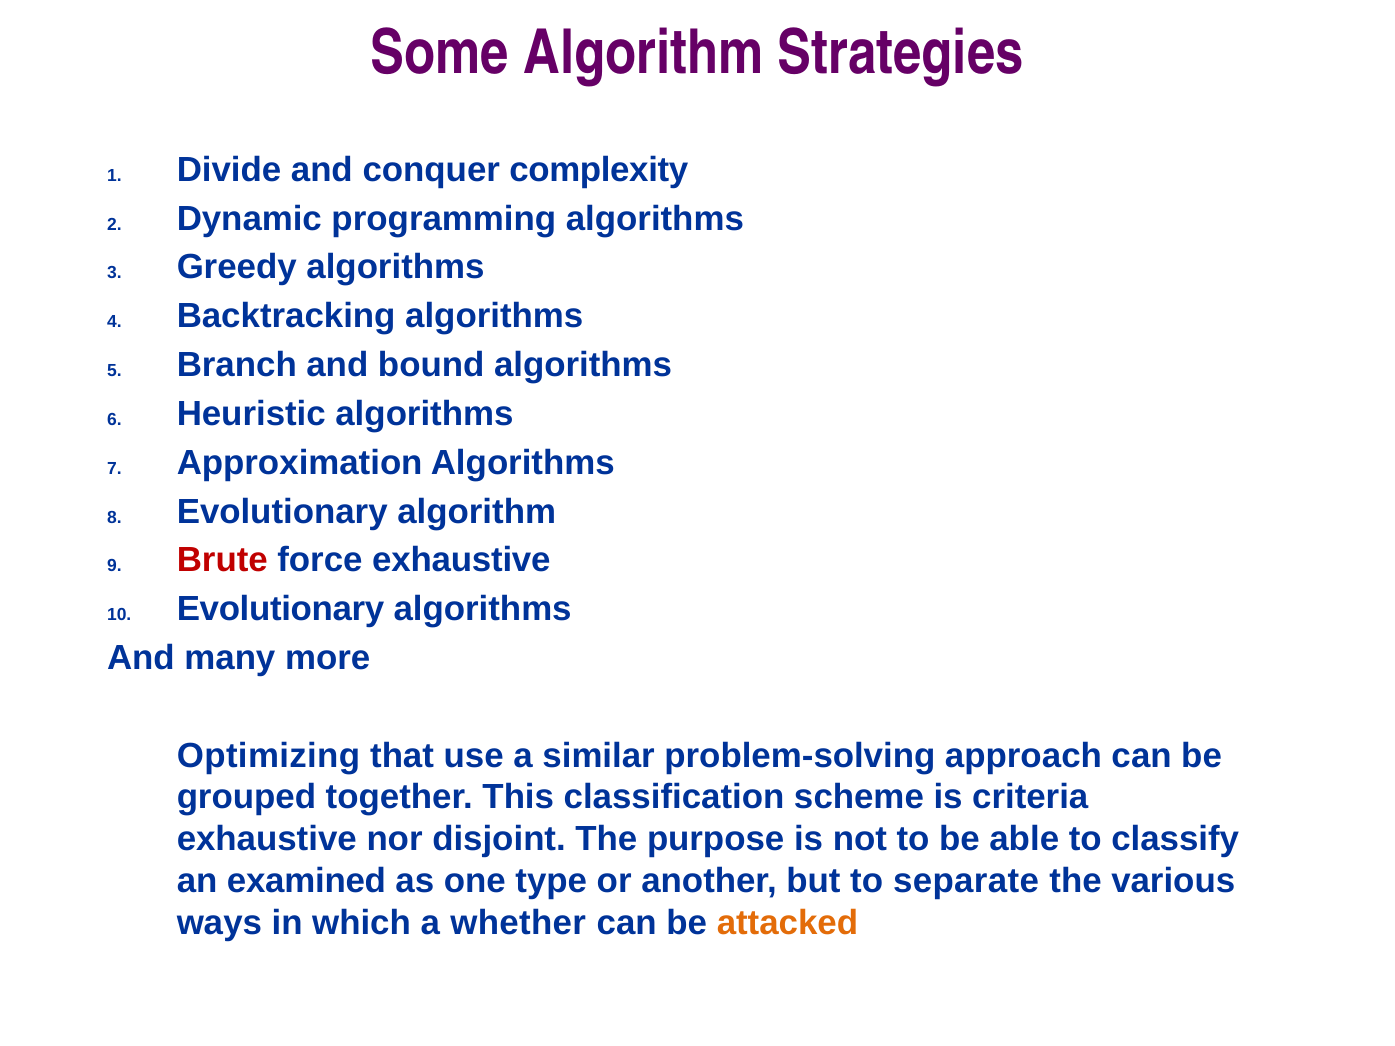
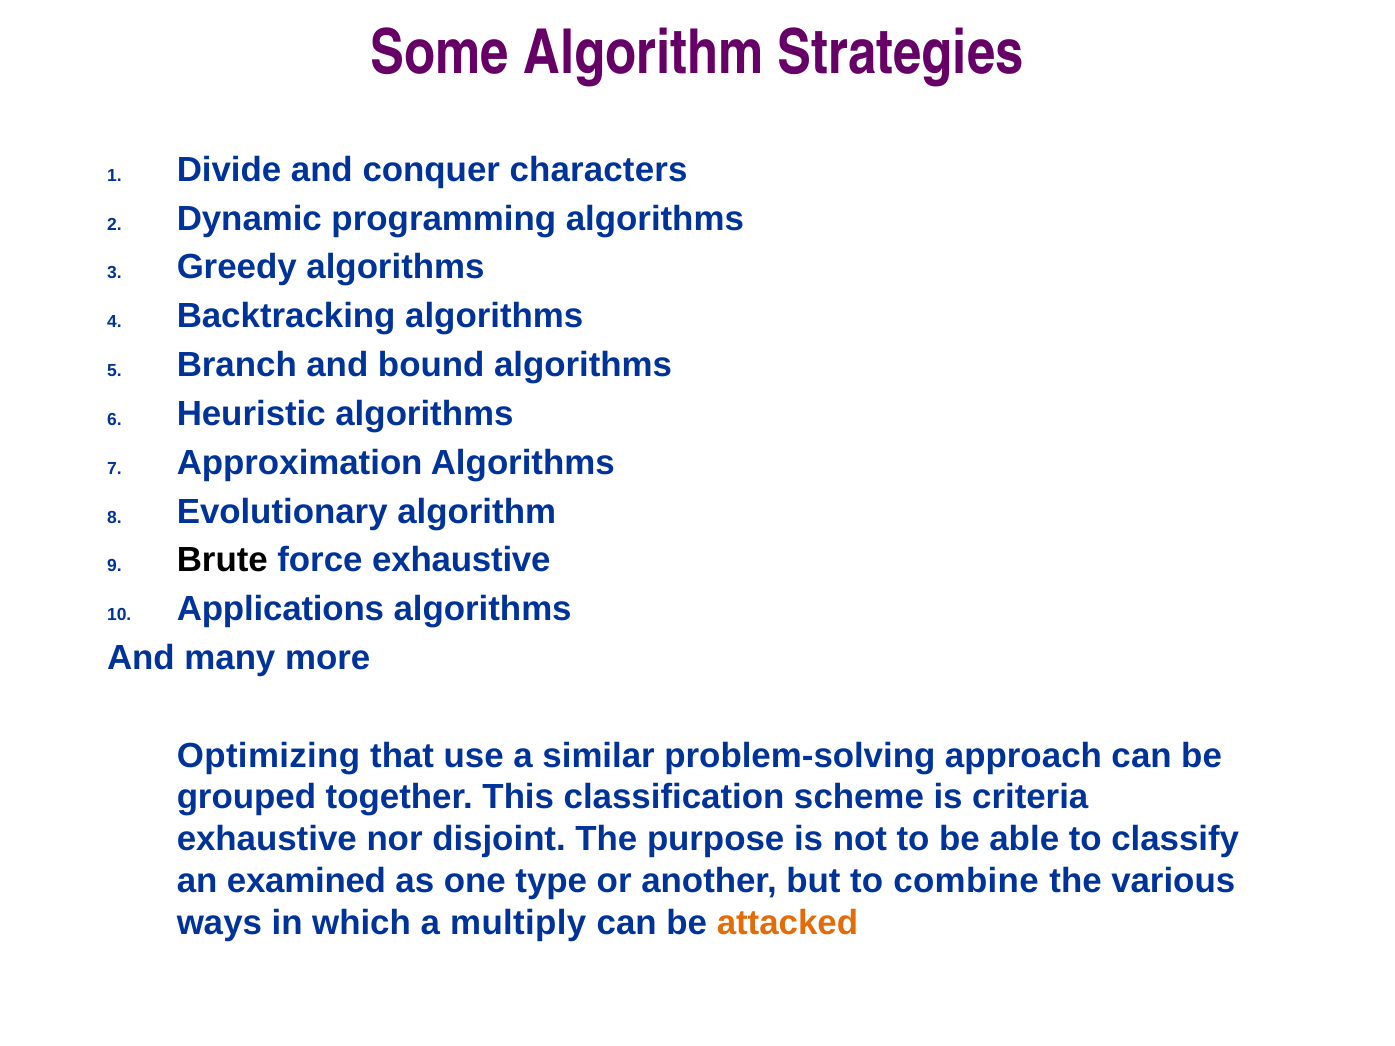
complexity: complexity -> characters (599, 170)
Brute colour: red -> black (222, 560)
Evolutionary: Evolutionary -> Applications (280, 609)
separate: separate -> combine (966, 881)
whether: whether -> multiply (518, 923)
